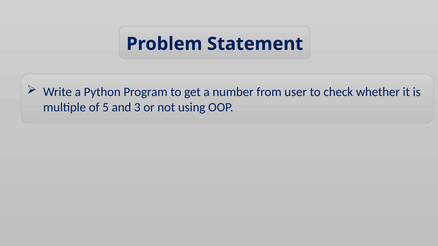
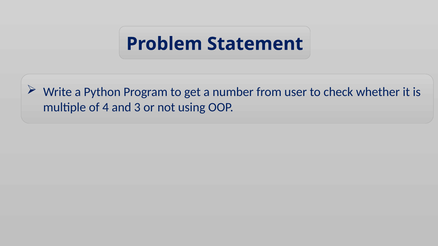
5: 5 -> 4 (106, 107)
